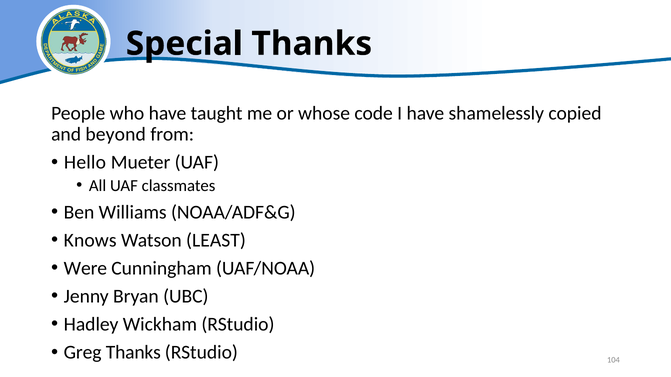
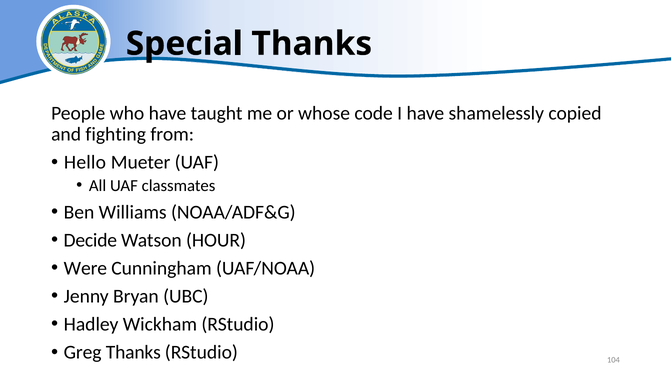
beyond: beyond -> fighting (116, 135)
Knows: Knows -> Decide (90, 240)
LEAST: LEAST -> HOUR (216, 240)
